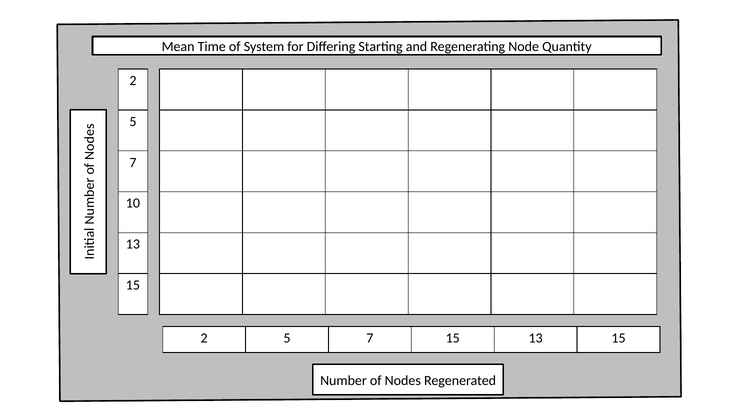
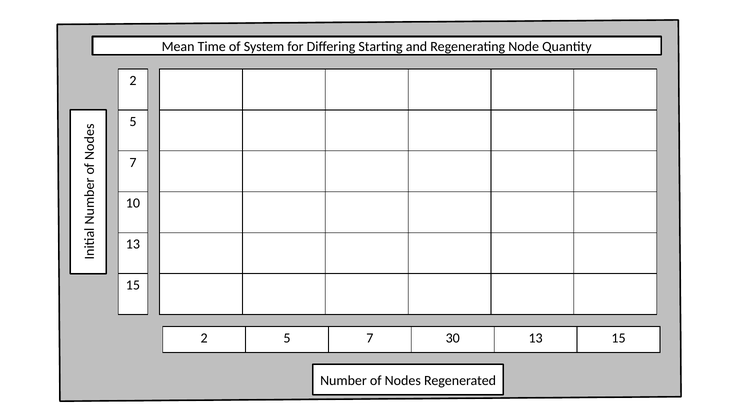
7 15: 15 -> 30 (453, 338)
